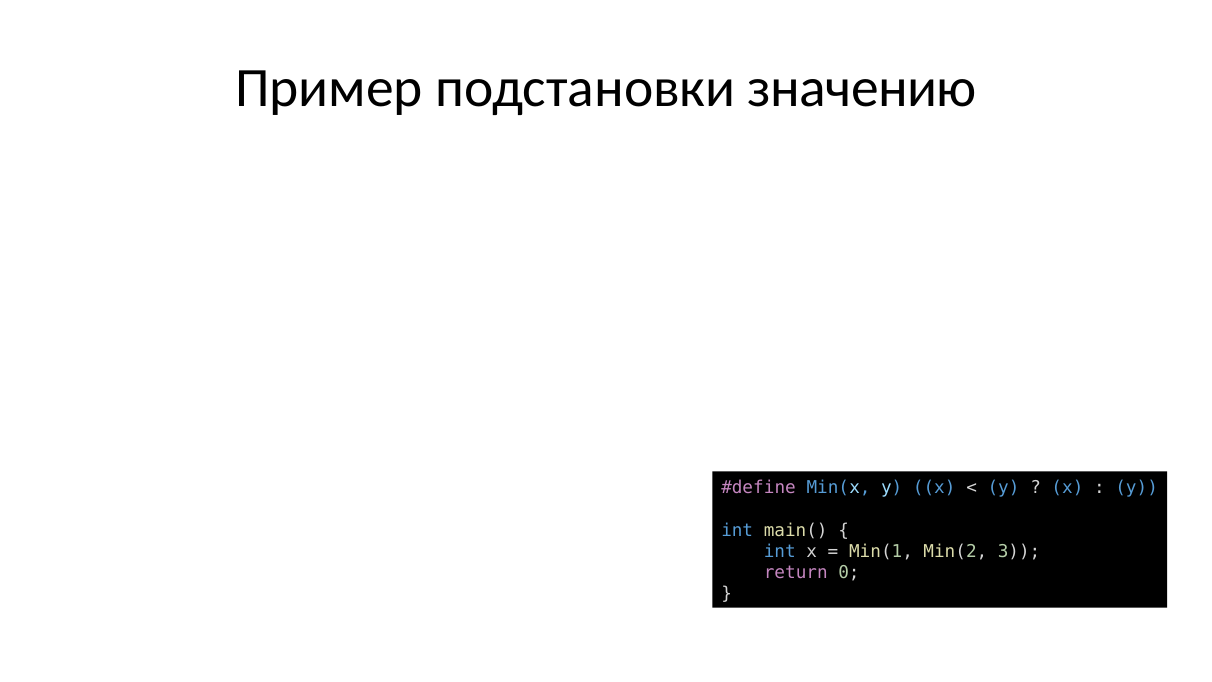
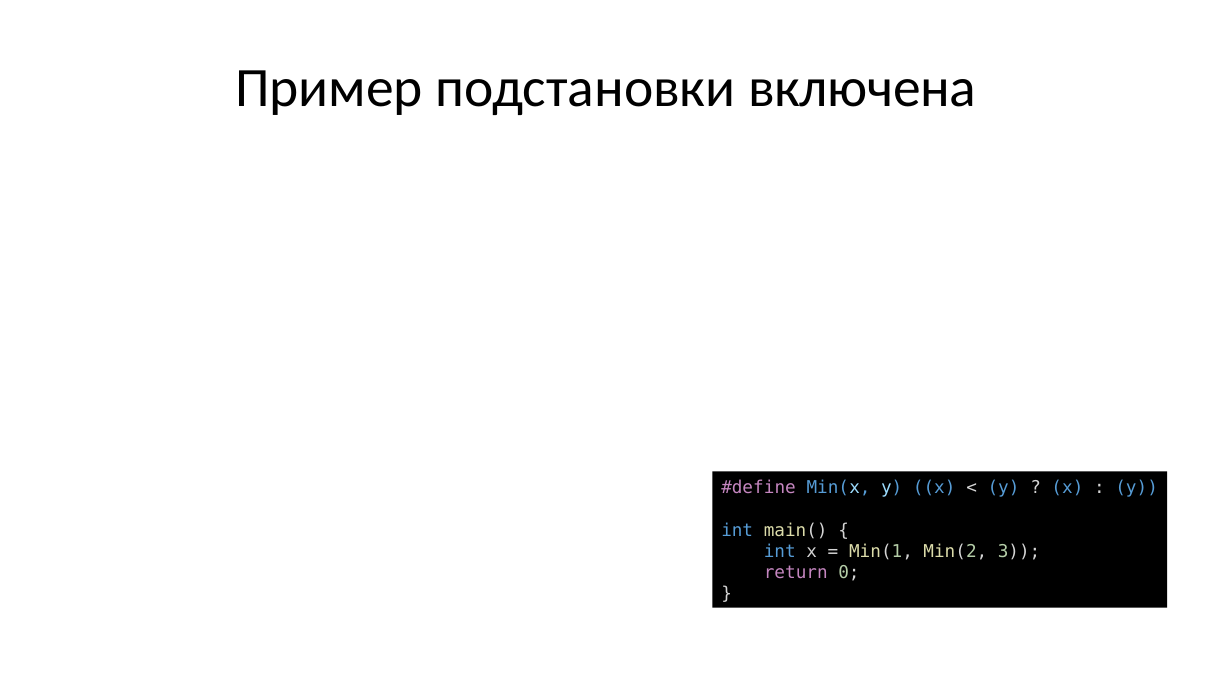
значению: значению -> включена (862, 88)
